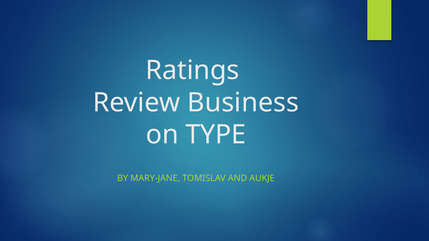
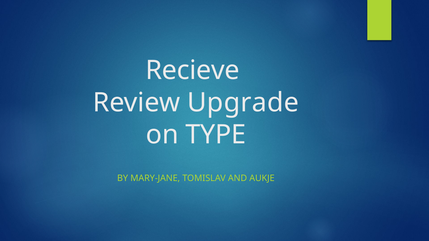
Ratings: Ratings -> Recieve (193, 71)
Business: Business -> Upgrade (243, 103)
